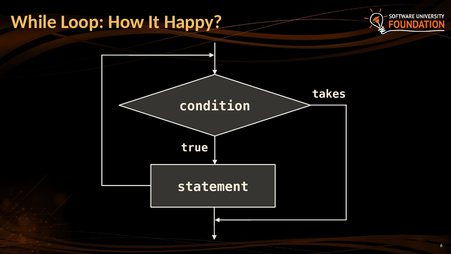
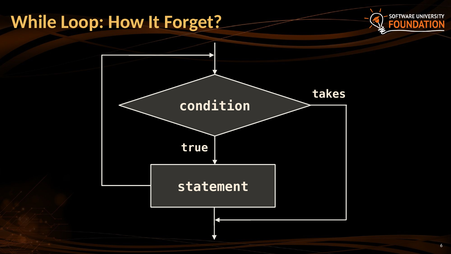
Happy: Happy -> Forget (193, 22)
